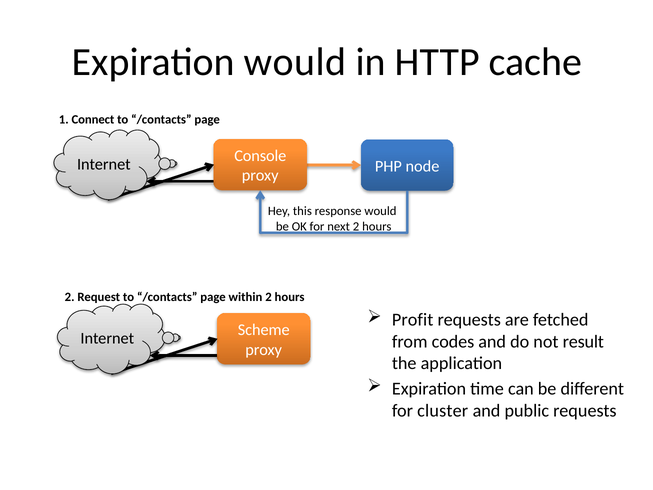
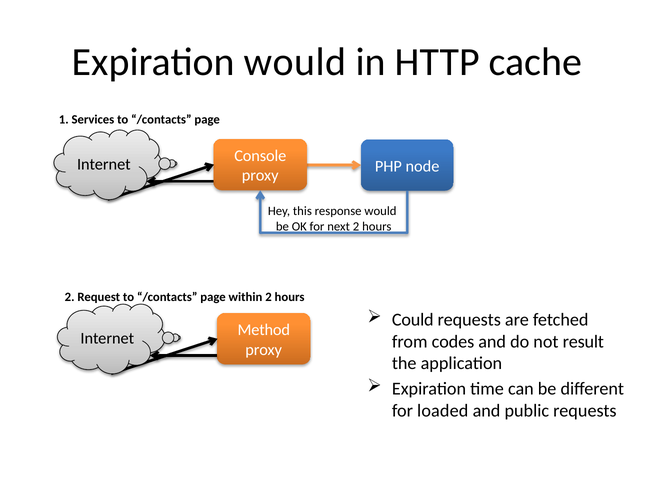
Connect: Connect -> Services (93, 119)
Profit: Profit -> Could (413, 320)
Scheme: Scheme -> Method (264, 330)
cluster: cluster -> loaded (443, 410)
